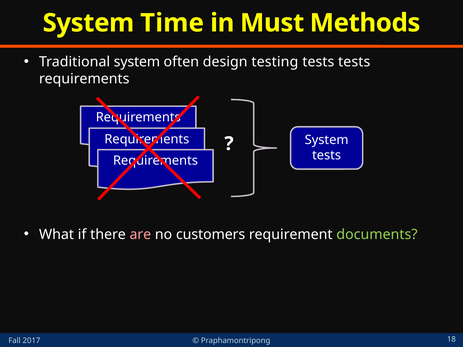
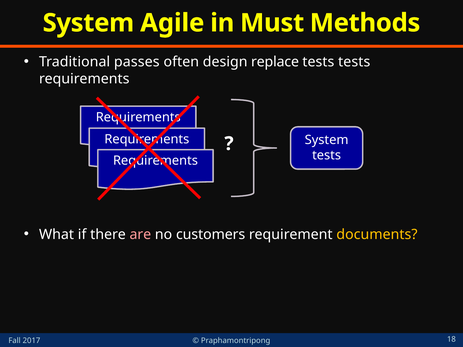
Time: Time -> Agile (172, 23)
Traditional system: system -> passes (137, 62)
testing: testing -> replace (275, 62)
documents colour: light green -> yellow (377, 235)
